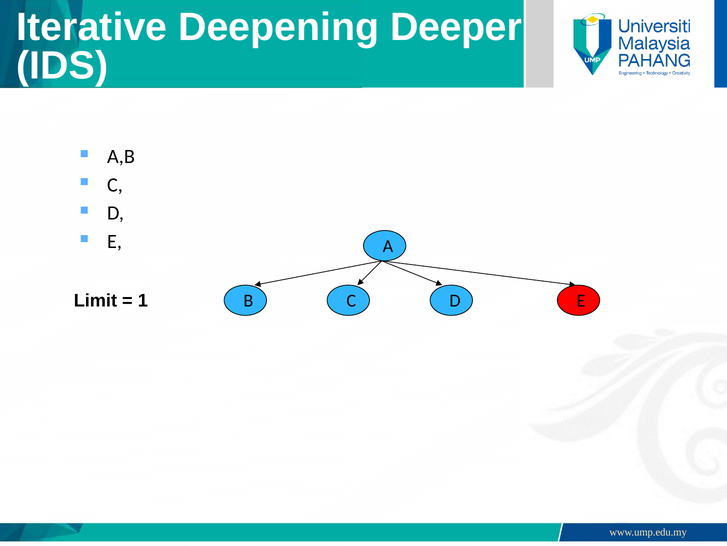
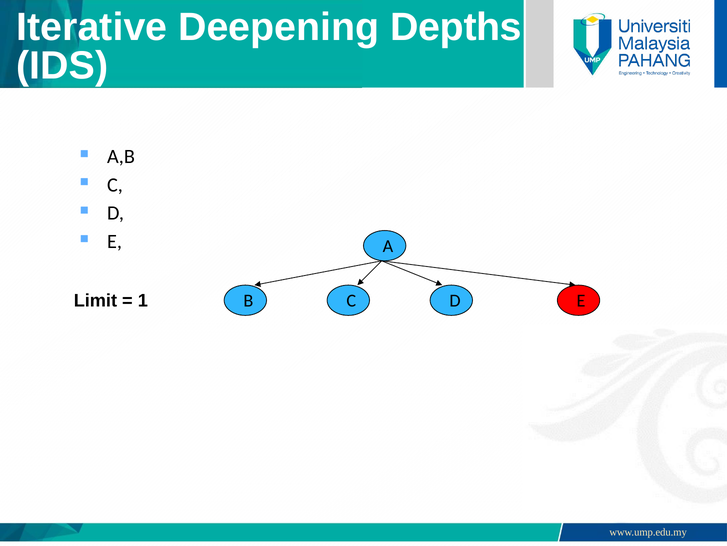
Deeper: Deeper -> Depths (456, 27)
